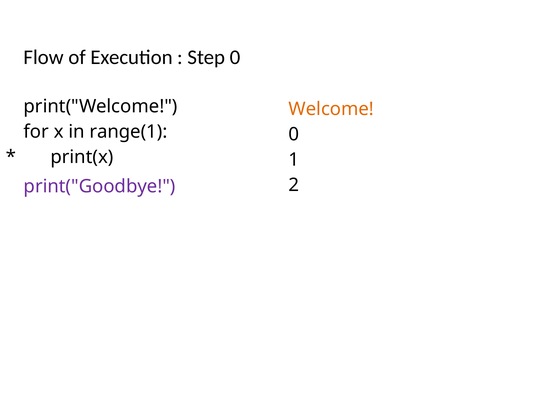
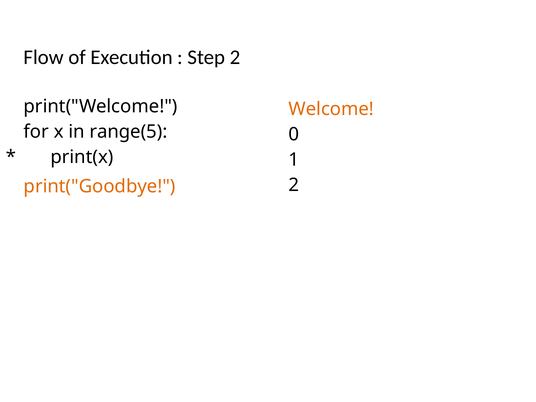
Step 0: 0 -> 2 (235, 57)
range(1: range(1 -> range(5 (128, 132)
print("Goodbye colour: purple -> orange (100, 186)
